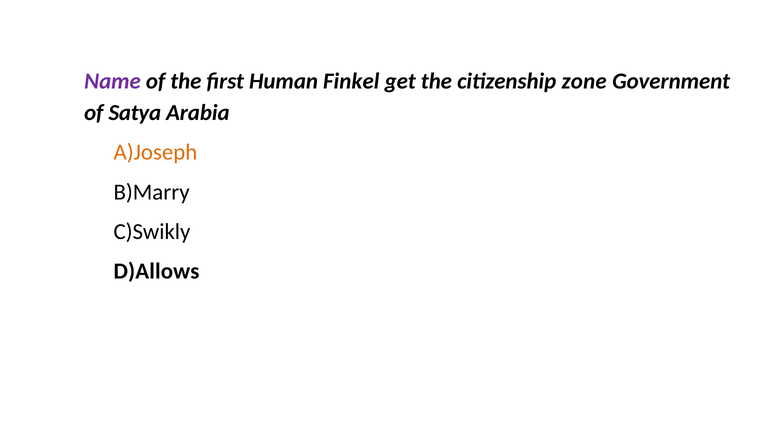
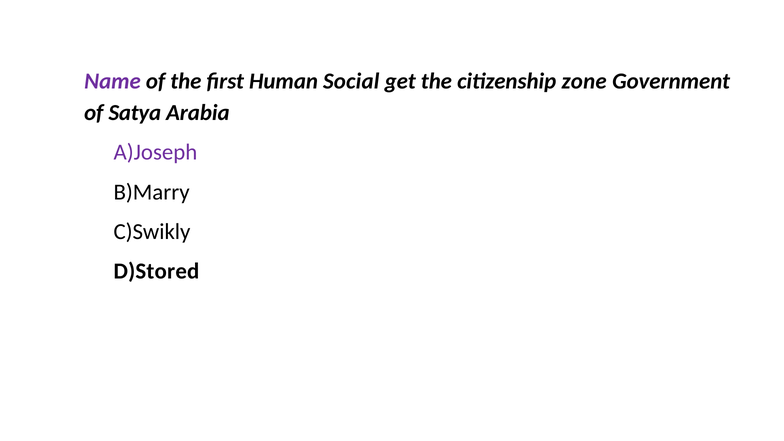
Finkel: Finkel -> Social (351, 81)
A)Joseph colour: orange -> purple (155, 152)
D)Allows: D)Allows -> D)Stored (156, 271)
